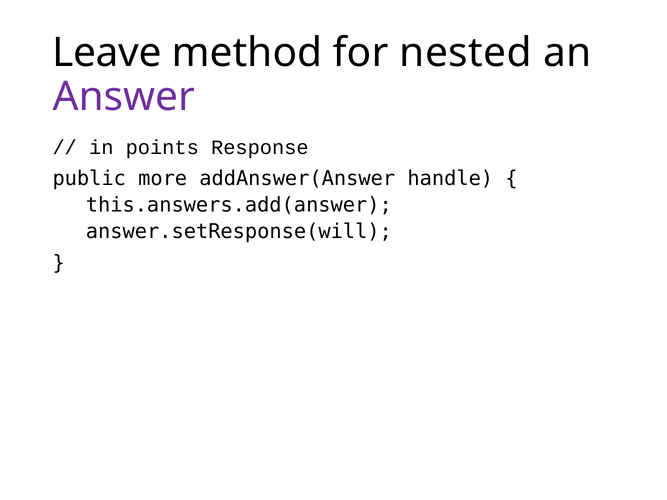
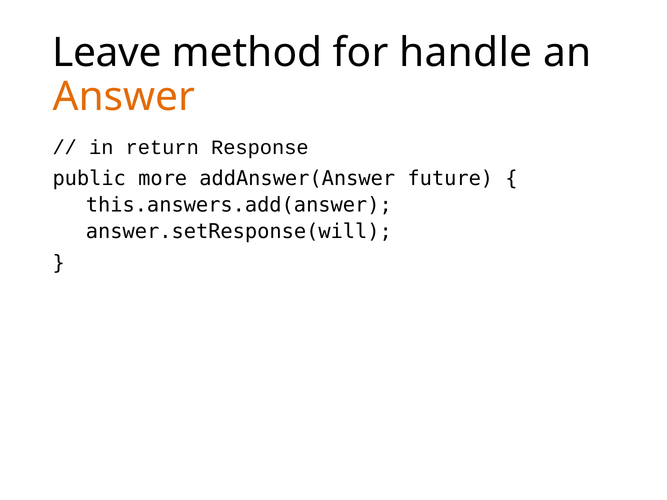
nested: nested -> handle (466, 53)
Answer colour: purple -> orange (124, 97)
points: points -> return (162, 147)
handle: handle -> future (450, 179)
